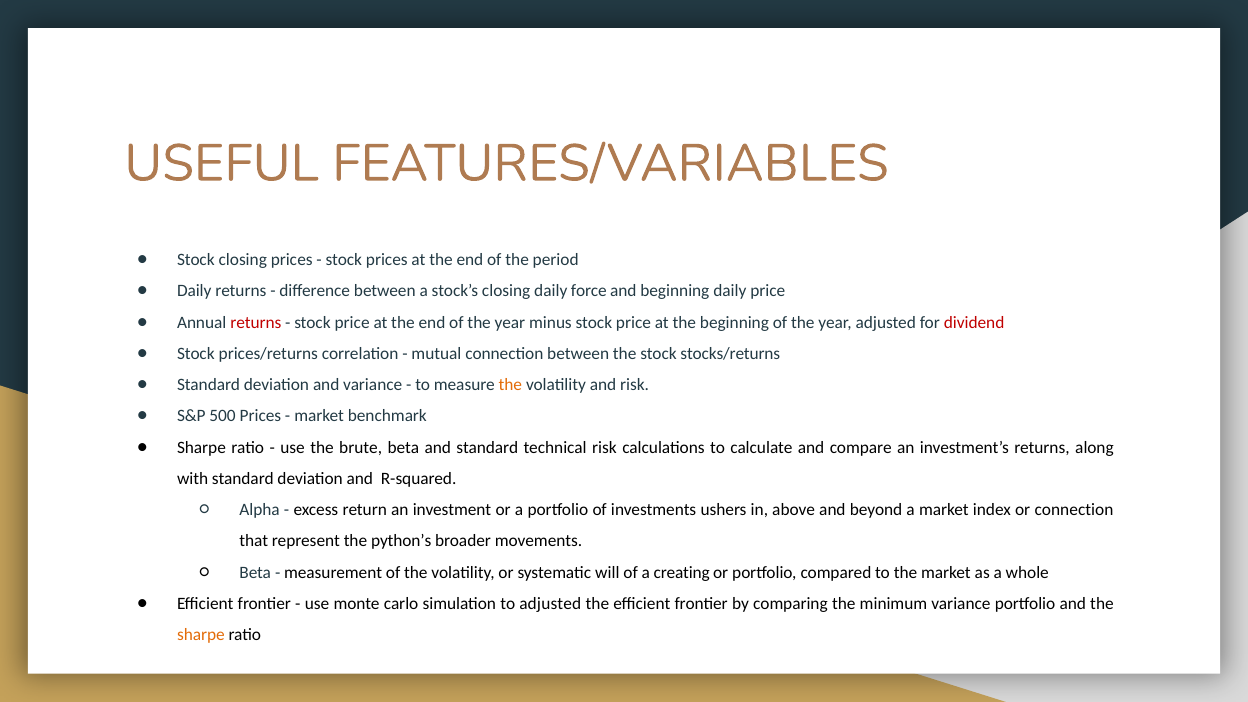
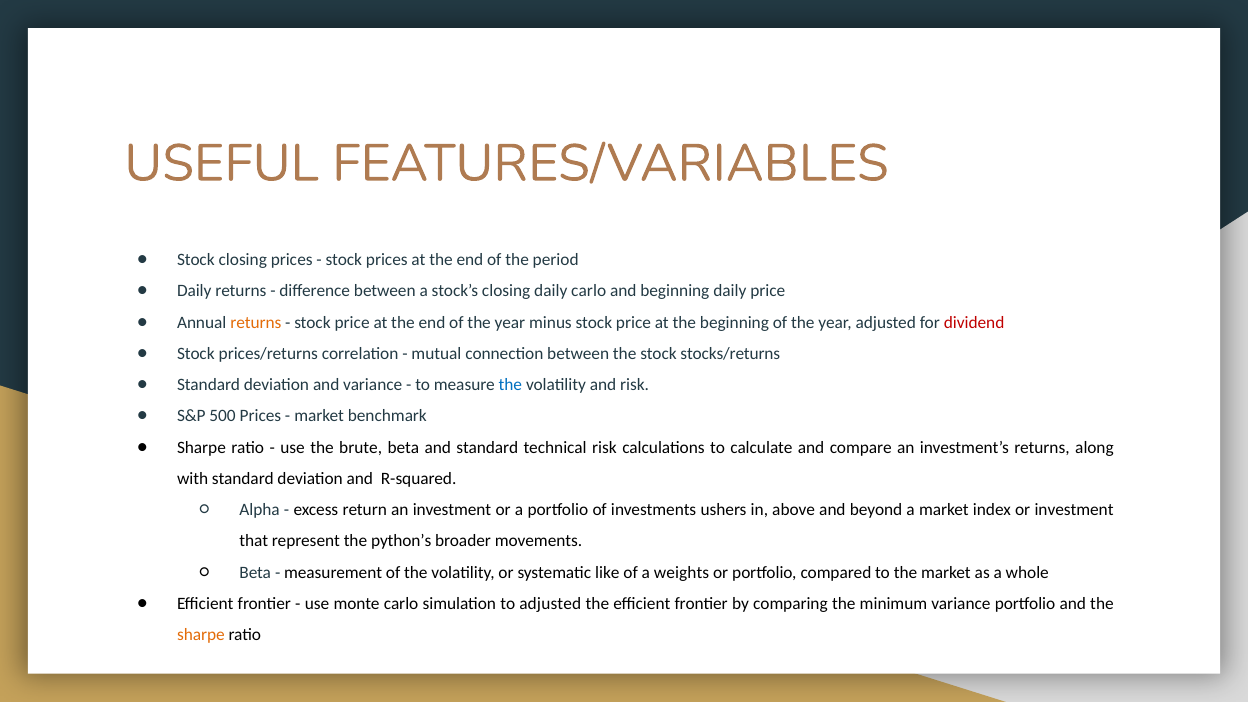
daily force: force -> carlo (589, 291)
returns colour: red -> orange (256, 322)
the colour: orange -> blue (510, 385)
or connection: connection -> investment (1074, 510)
will: will -> like (607, 572)
creating: creating -> weights (682, 572)
